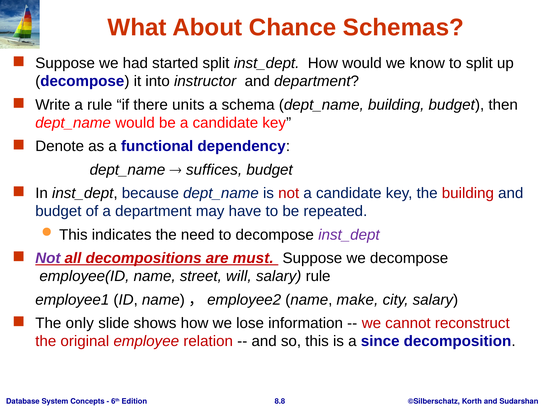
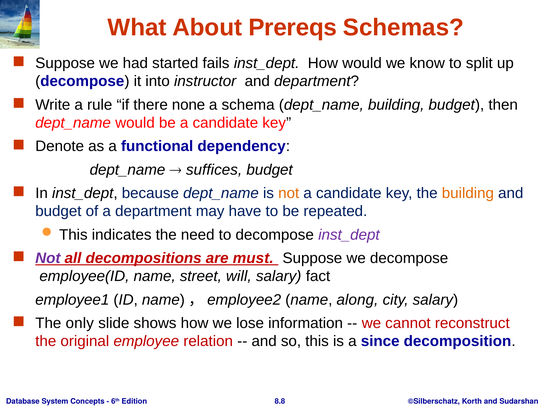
Chance: Chance -> Prereqs (293, 28)
started split: split -> fails (216, 63)
units: units -> none (189, 105)
not colour: red -> orange (289, 193)
building colour: red -> orange (468, 193)
salary rule: rule -> fact (318, 276)
make: make -> along (357, 300)
